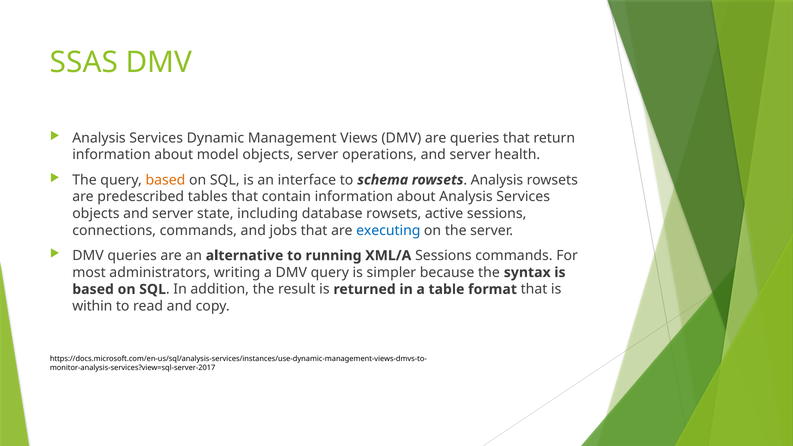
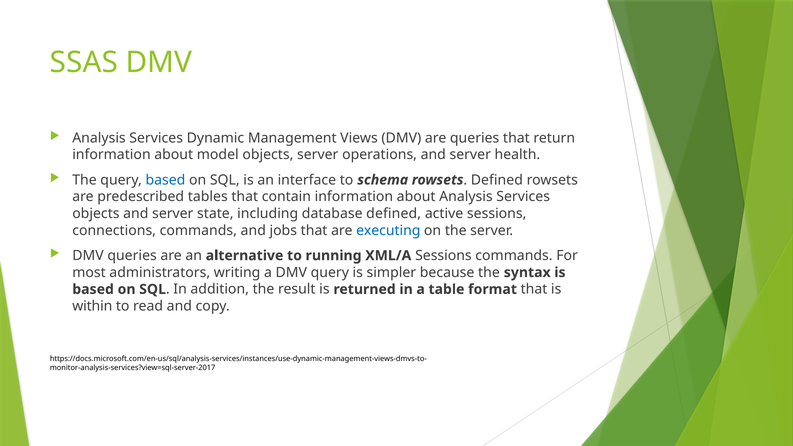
based colour: orange -> blue (165, 180)
rowsets Analysis: Analysis -> Defined (497, 180)
database rowsets: rowsets -> defined (394, 214)
